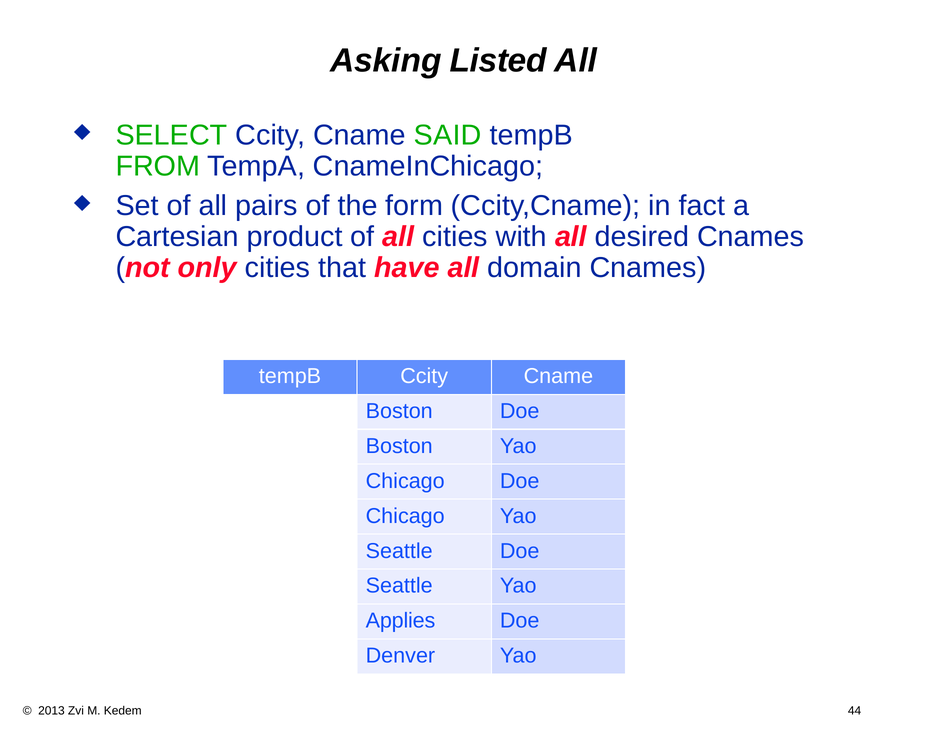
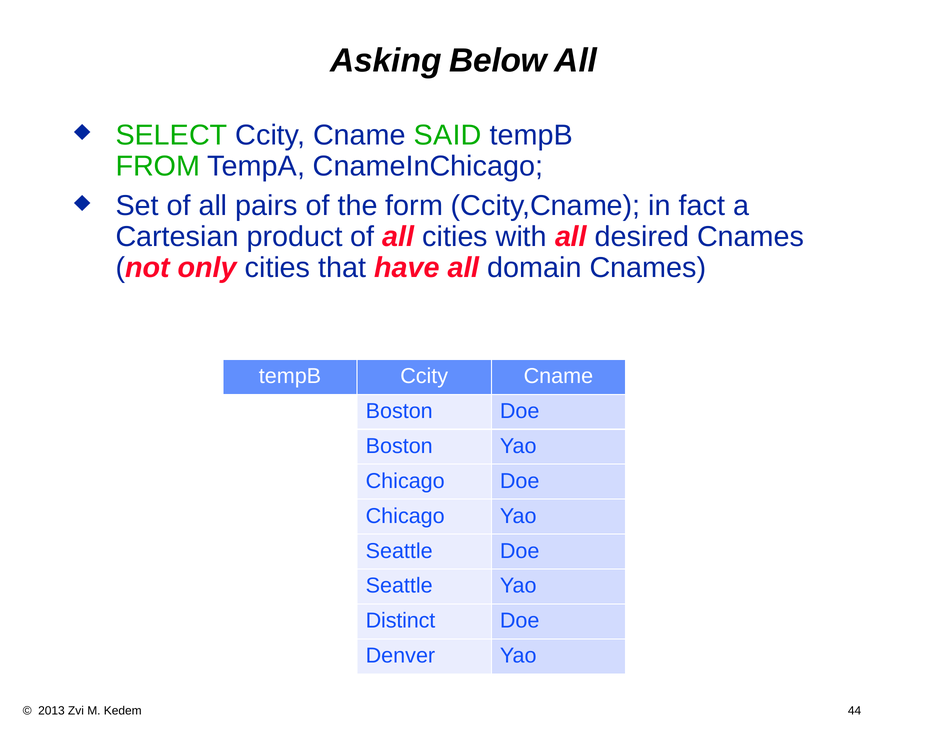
Listed: Listed -> Below (498, 61)
Applies: Applies -> Distinct (400, 621)
